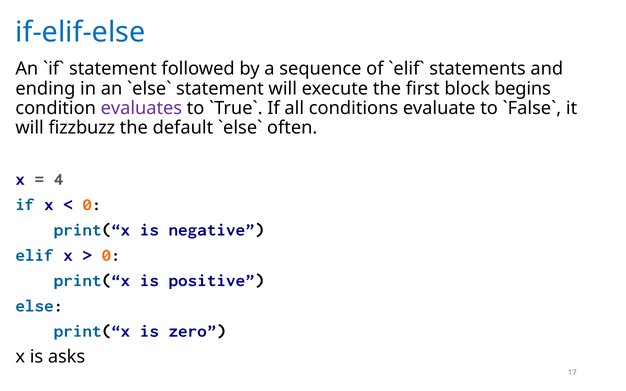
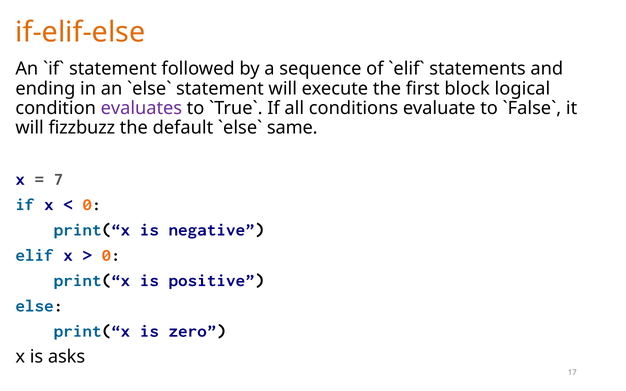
if-elif-else colour: blue -> orange (80, 32)
begins: begins -> logical (522, 89)
often: often -> same (292, 128)
4: 4 -> 7 (58, 179)
